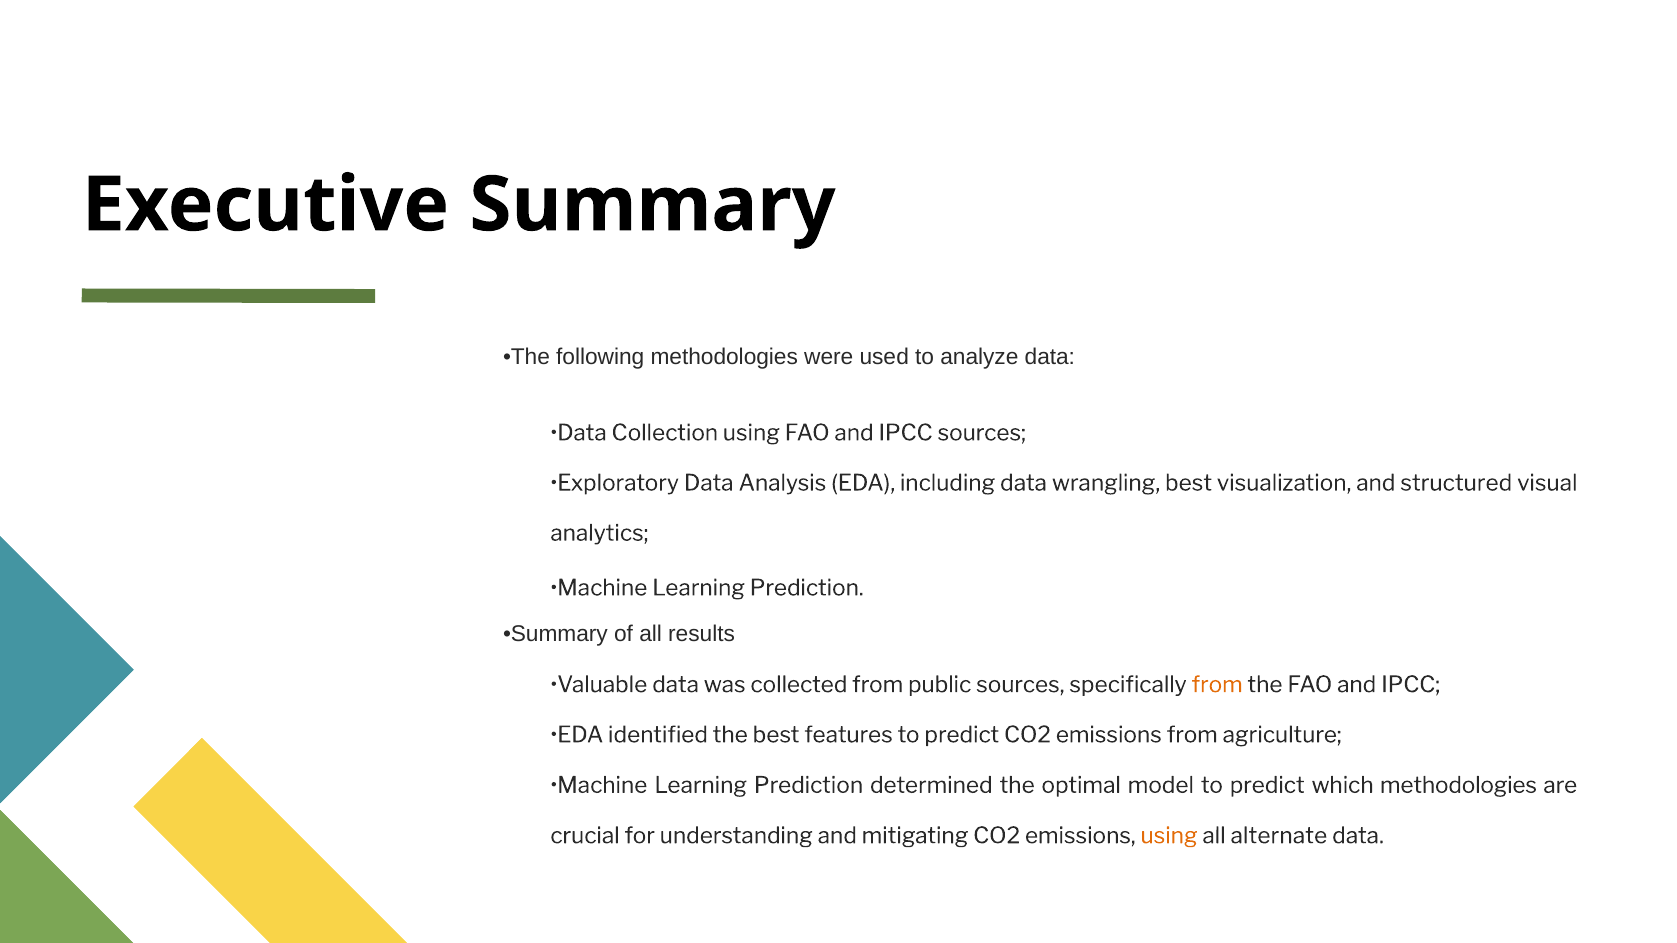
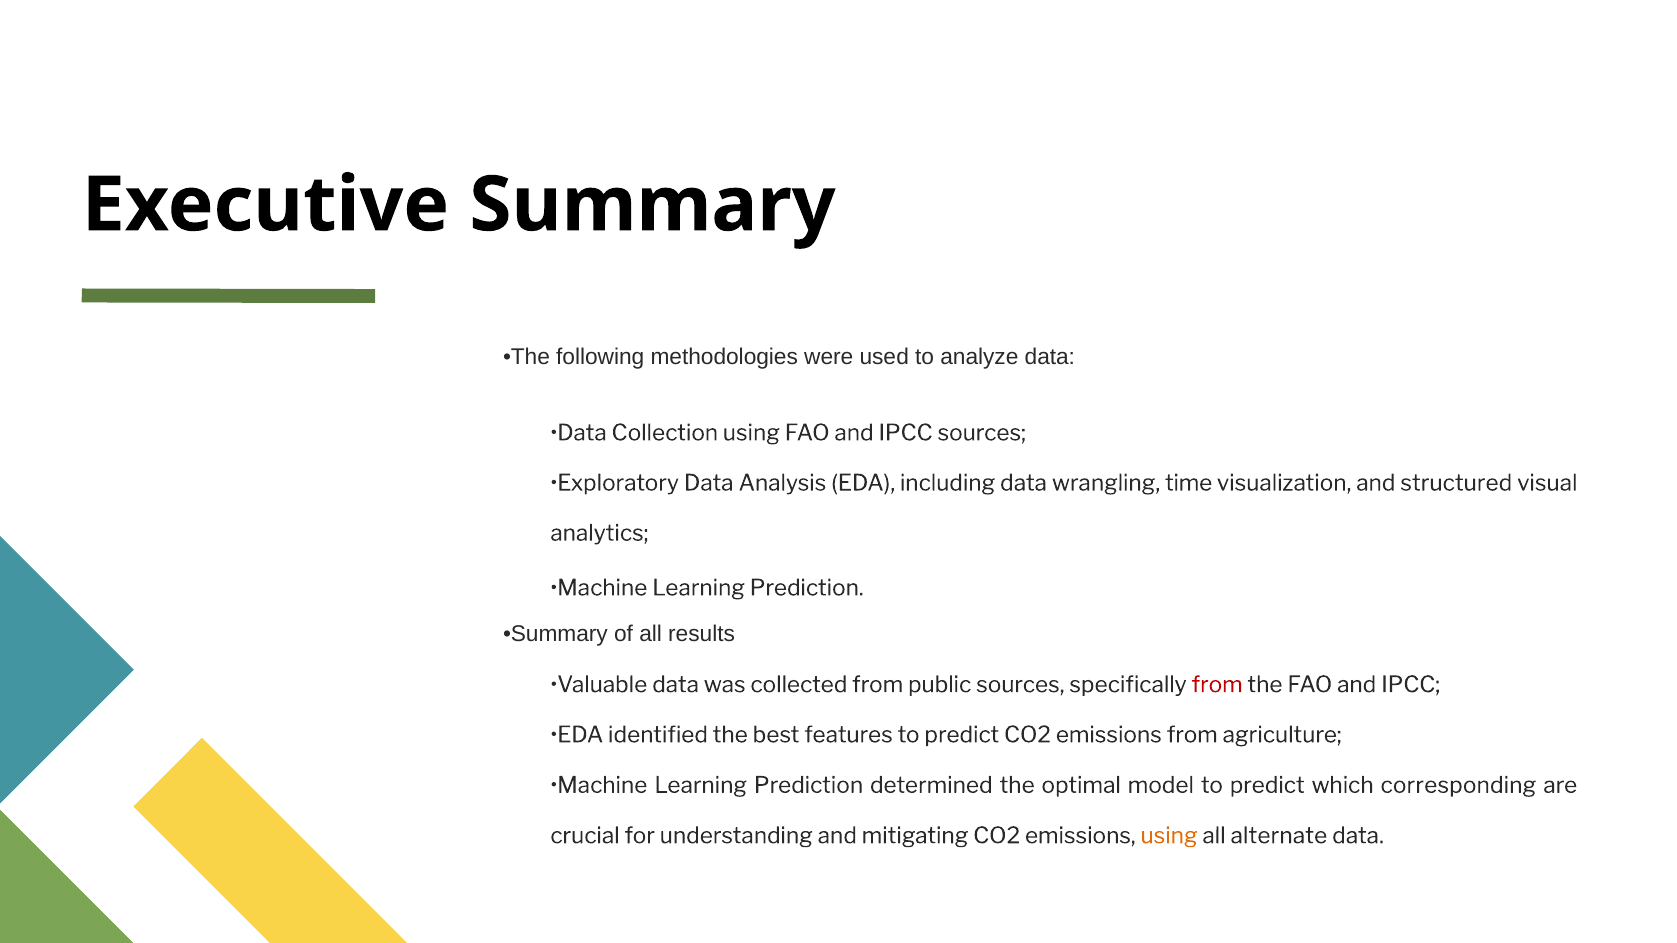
wrangling best: best -> time (1189, 483)
from colour: orange -> red (1217, 685)
which methodologies: methodologies -> corresponding (1458, 786)
